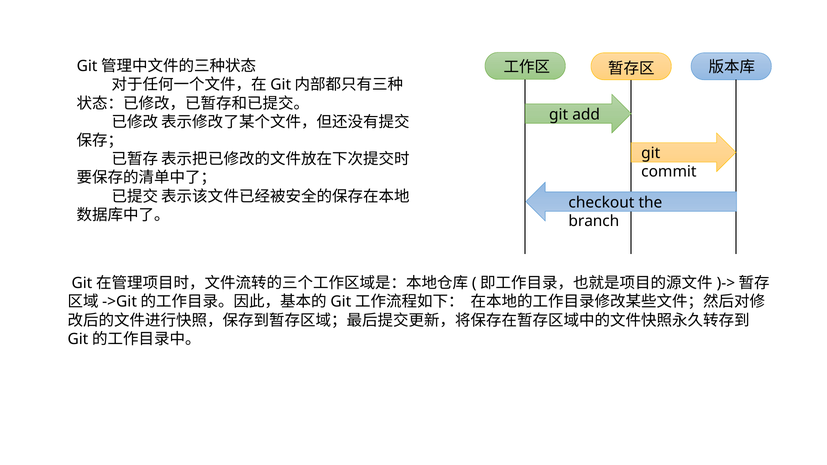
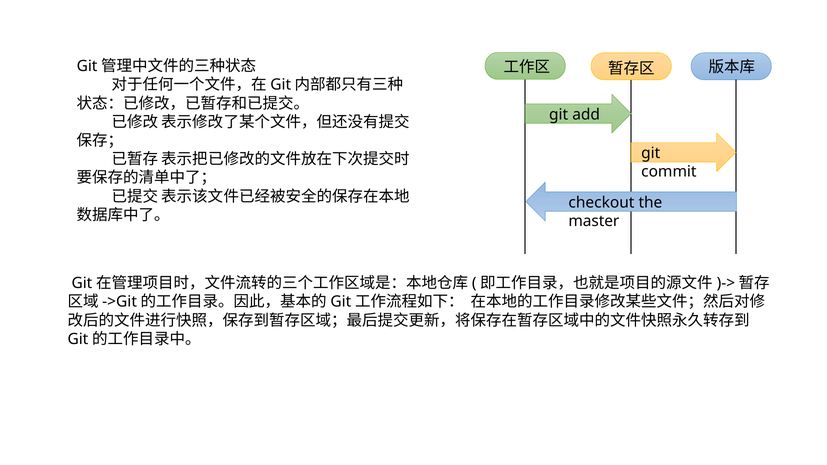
branch: branch -> master (594, 221)
